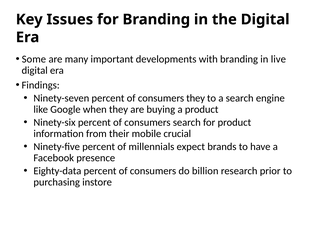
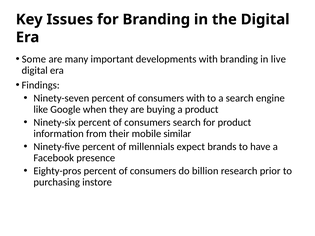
consumers they: they -> with (196, 98)
crucial: crucial -> similar (177, 134)
Eighty-data: Eighty-data -> Eighty-pros (57, 171)
